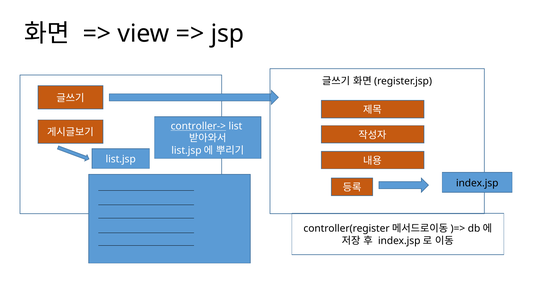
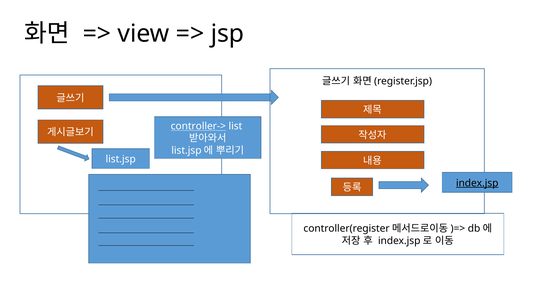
index.jsp underline: none -> present (477, 183)
